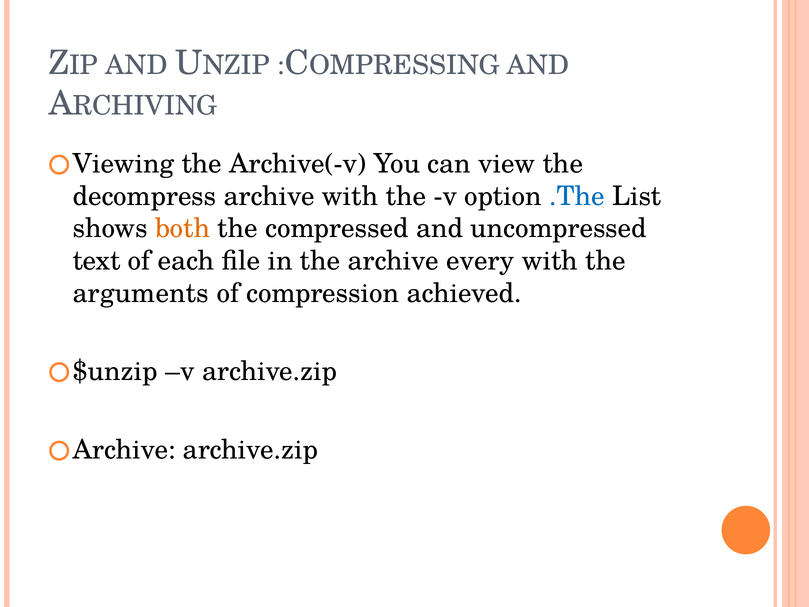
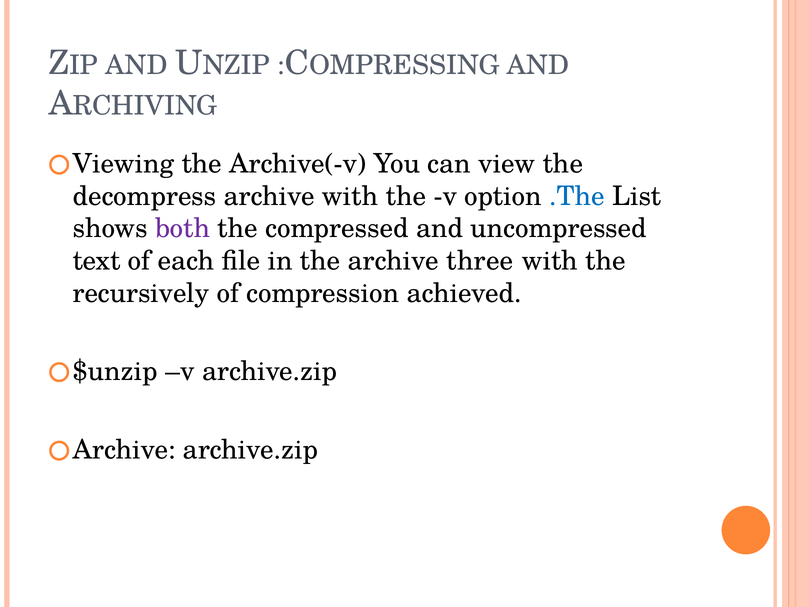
both colour: orange -> purple (183, 228)
every: every -> three (480, 261)
arguments: arguments -> recursively (141, 293)
